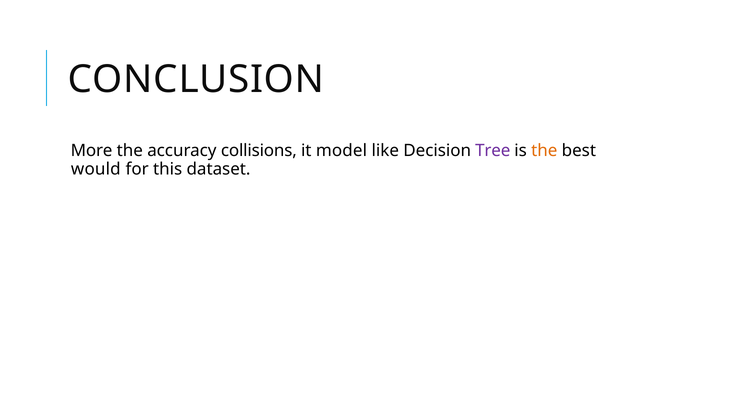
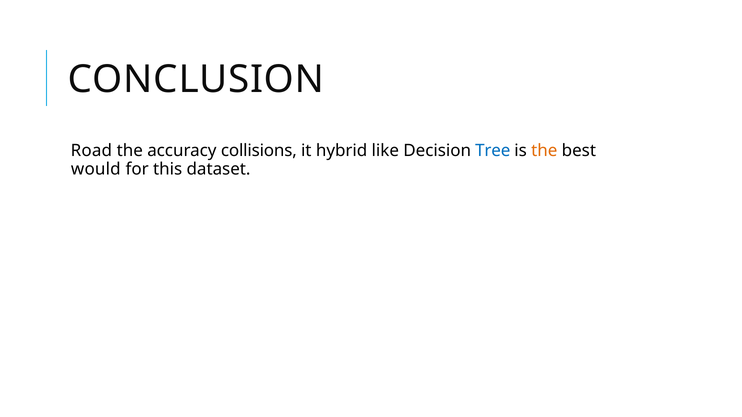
More: More -> Road (91, 151)
model: model -> hybrid (342, 151)
Tree colour: purple -> blue (493, 151)
